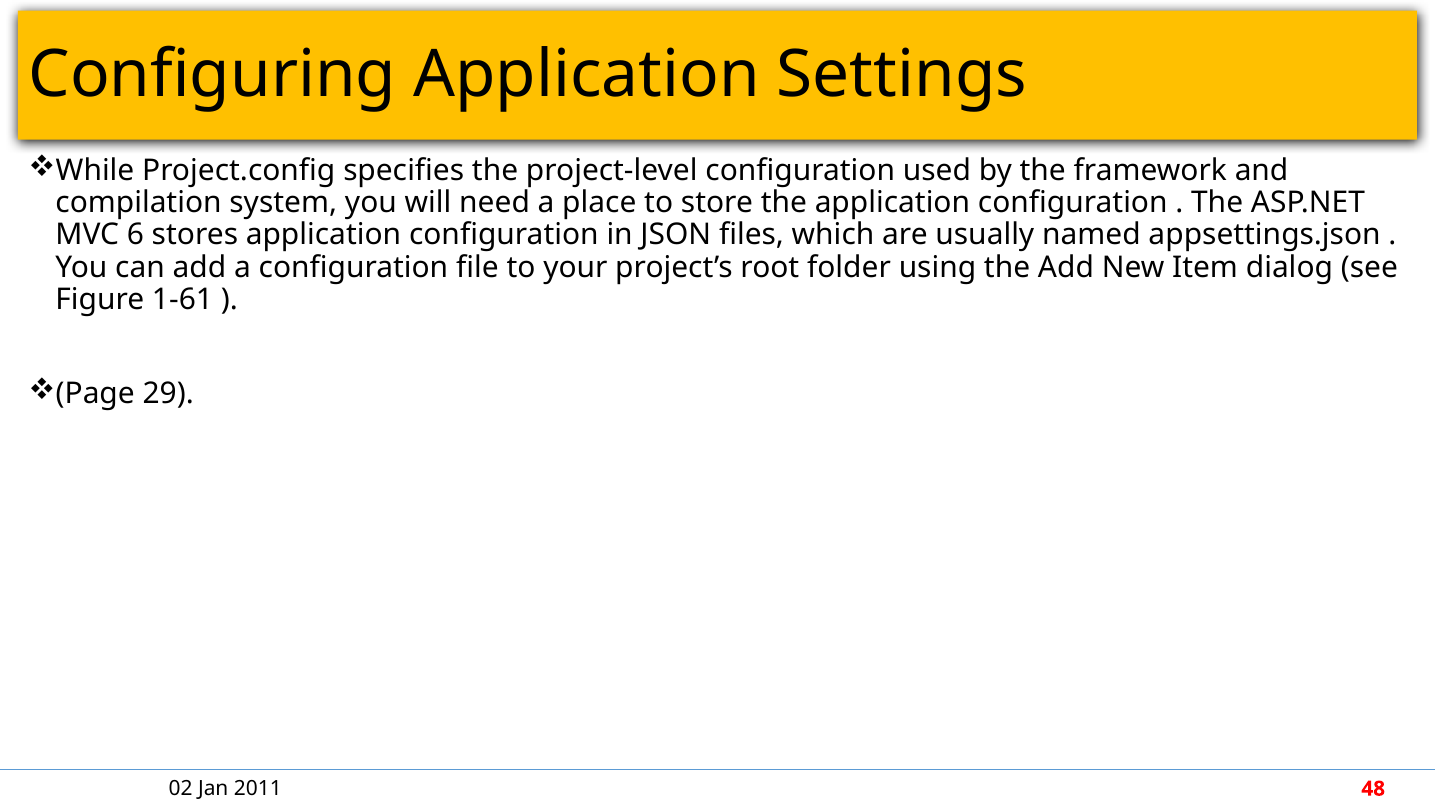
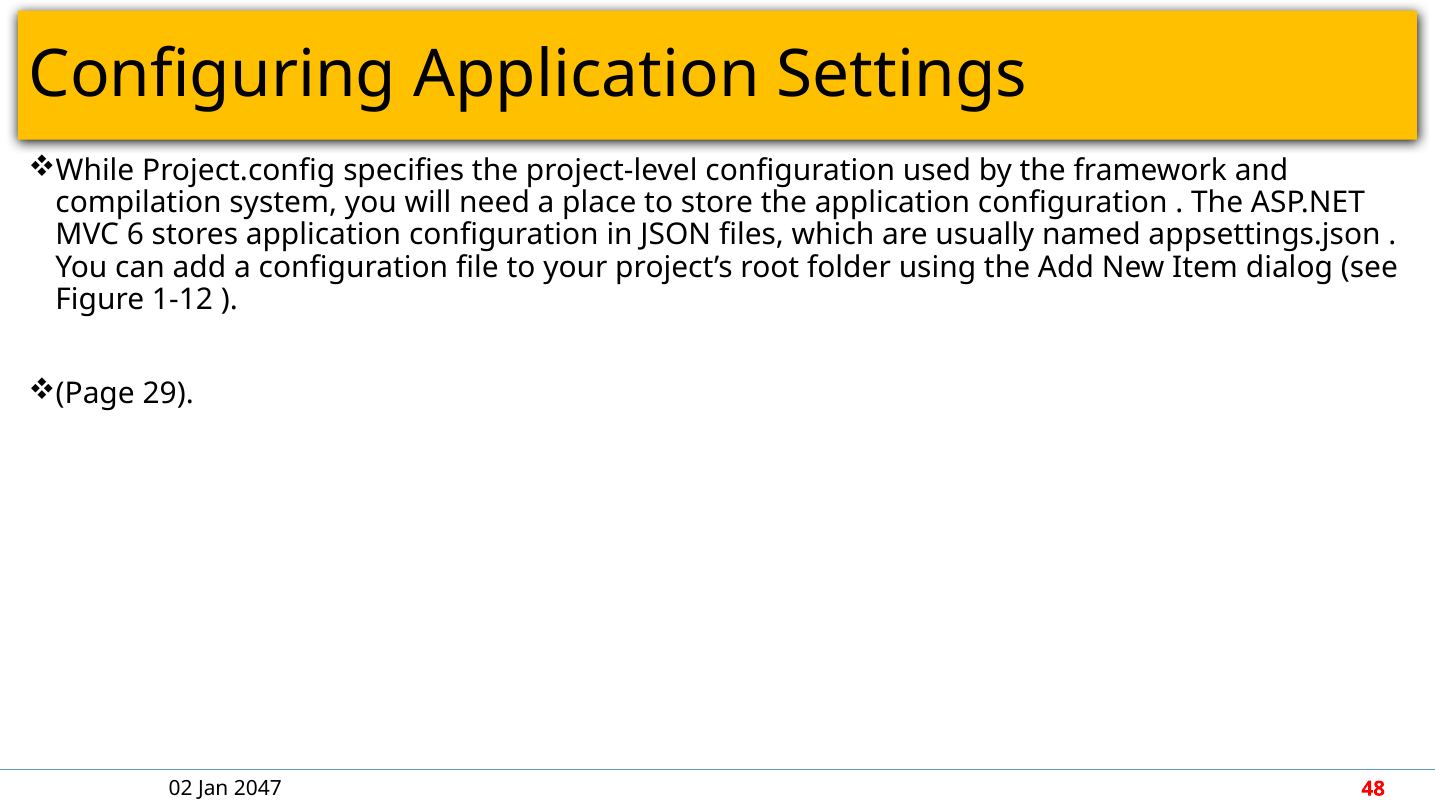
1-61: 1-61 -> 1-12 (182, 300)
2011: 2011 -> 2047 (258, 789)
